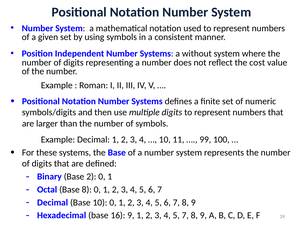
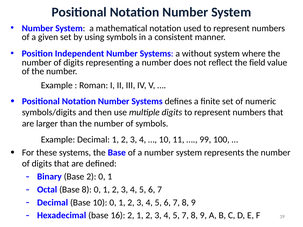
cost: cost -> field (257, 63)
16 9: 9 -> 2 (131, 216)
